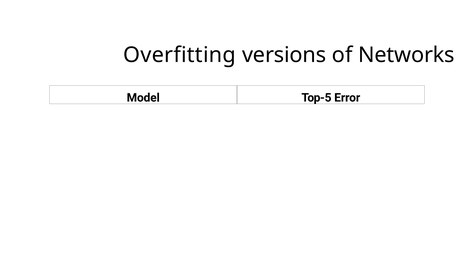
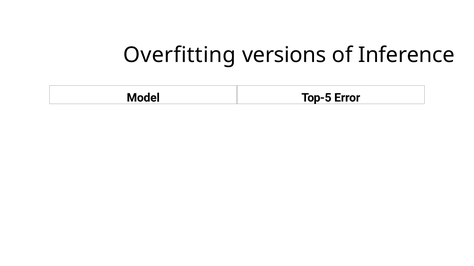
Networks: Networks -> Inference (406, 55)
